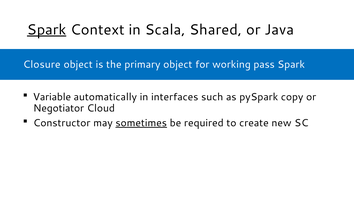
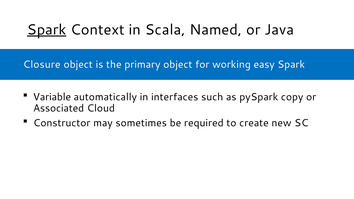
Shared: Shared -> Named (216, 30)
pass: pass -> easy (264, 64)
Negotiator: Negotiator -> Associated (59, 108)
sometimes underline: present -> none (141, 123)
